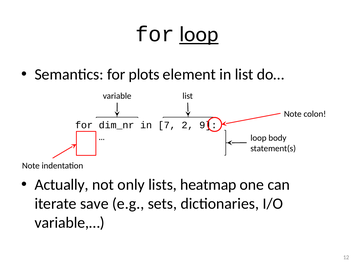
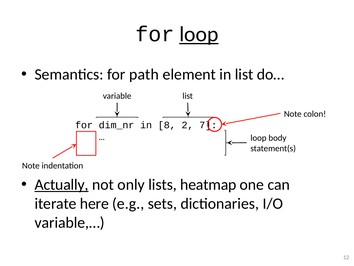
plots: plots -> path (144, 74)
7: 7 -> 8 (167, 125)
9: 9 -> 7 (208, 125)
Actually underline: none -> present (62, 184)
save: save -> here (94, 203)
